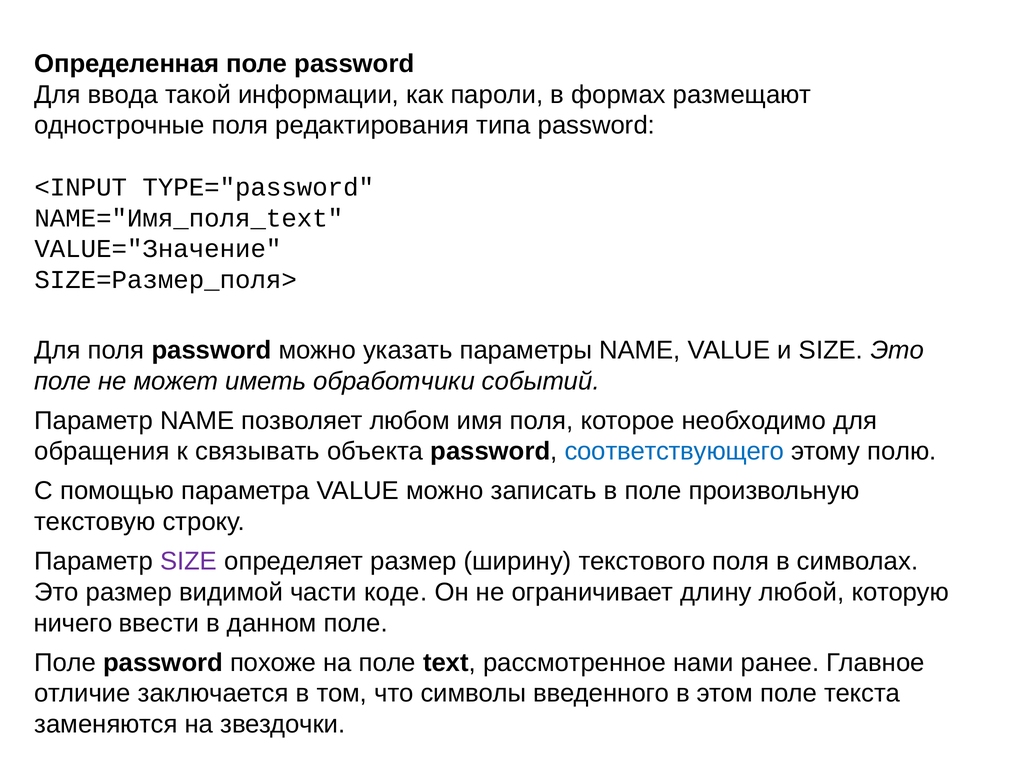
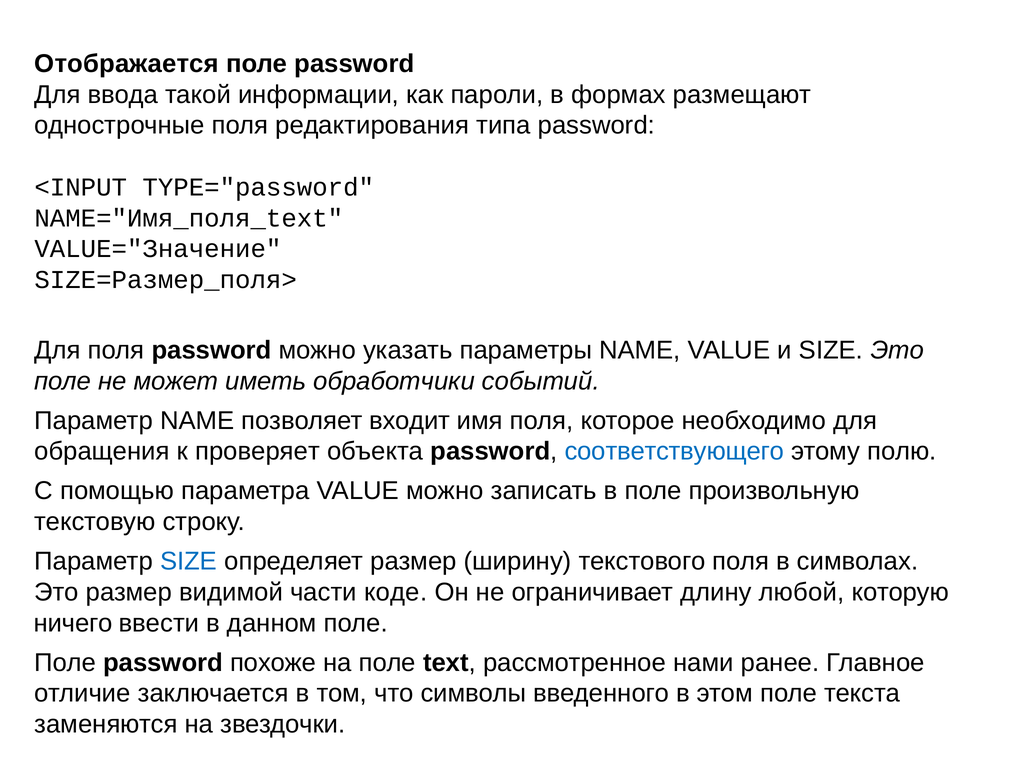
Определенная: Определенная -> Отображается (127, 64)
любом: любом -> входит (410, 420)
связывать: связывать -> проверяет (257, 451)
SIZE colour: purple -> blue (189, 561)
